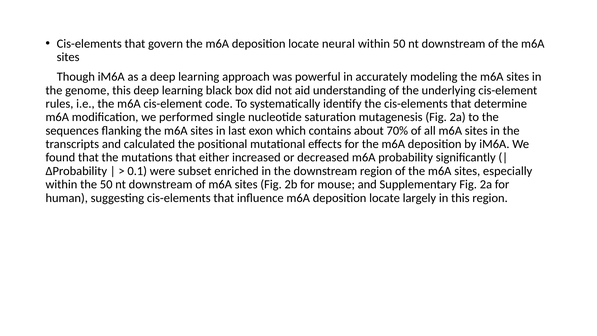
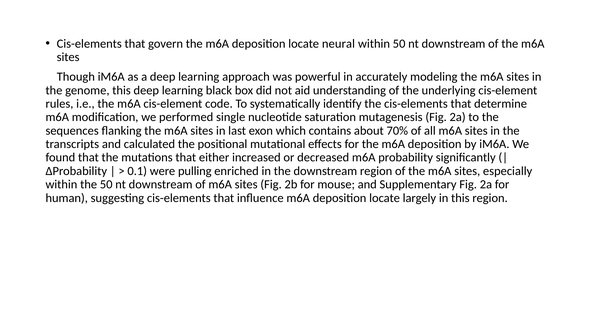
subset: subset -> pulling (195, 171)
